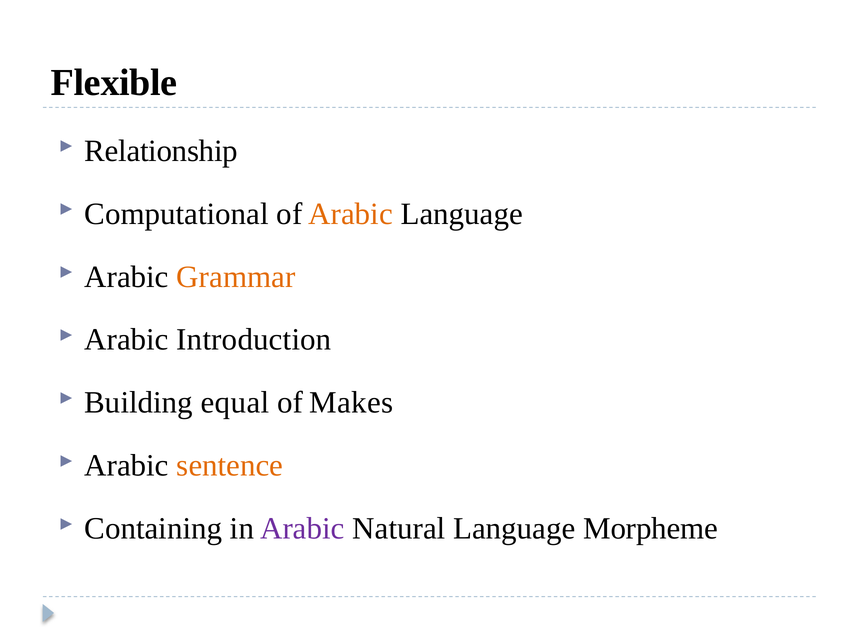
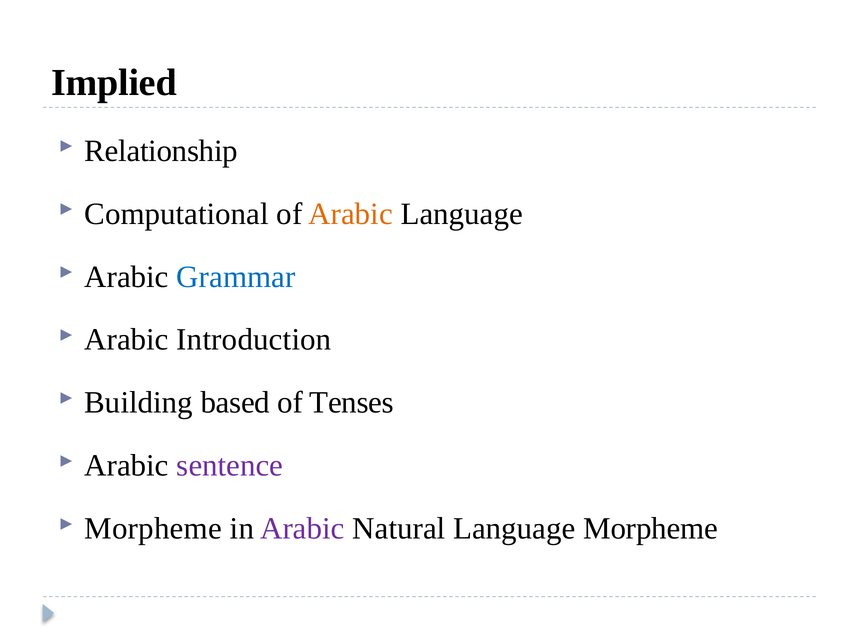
Flexible: Flexible -> Implied (114, 83)
Grammar colour: orange -> blue (236, 277)
equal: equal -> based (235, 403)
Makes: Makes -> Tenses (352, 403)
sentence colour: orange -> purple (230, 466)
Containing: Containing -> Morpheme (153, 529)
